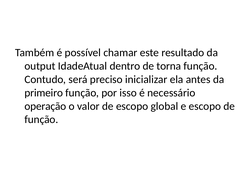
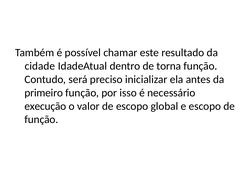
output: output -> cidade (40, 66)
operação: operação -> execução (45, 106)
